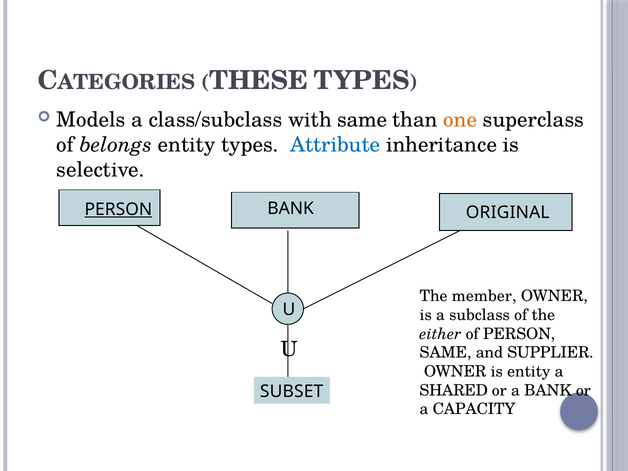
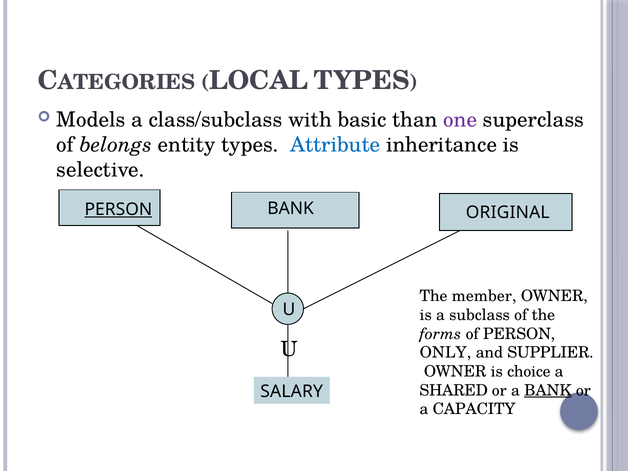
THESE: THESE -> LOCAL (259, 80)
with same: same -> basic (362, 120)
one colour: orange -> purple (460, 120)
either: either -> forms (440, 334)
SAME: SAME -> ONLY (445, 353)
is entity: entity -> choice (529, 372)
BANK underline: none -> present (548, 390)
SUBSET: SUBSET -> SALARY (292, 392)
